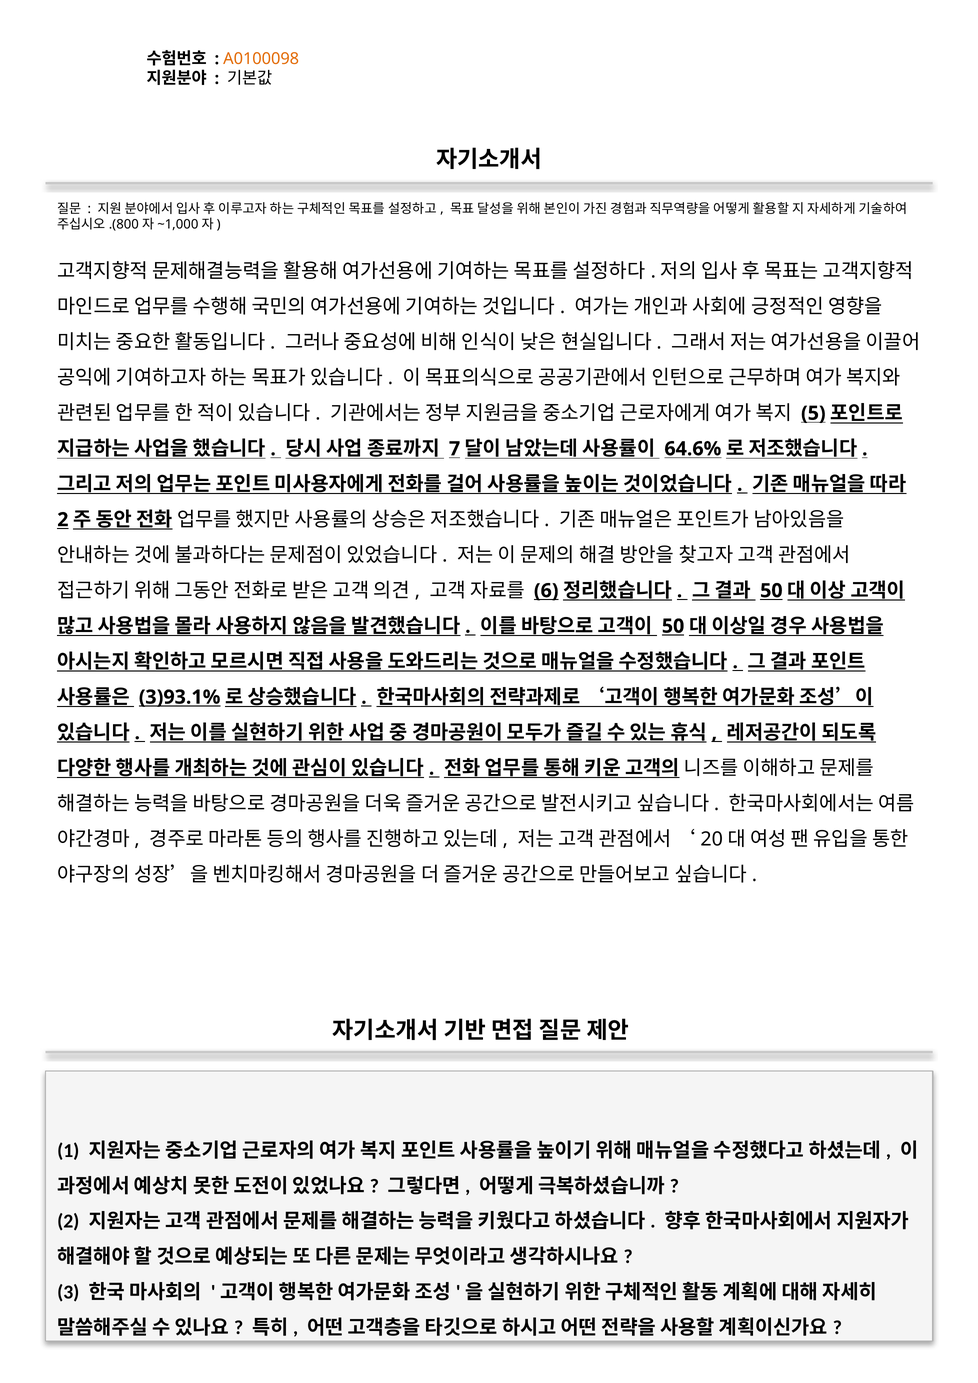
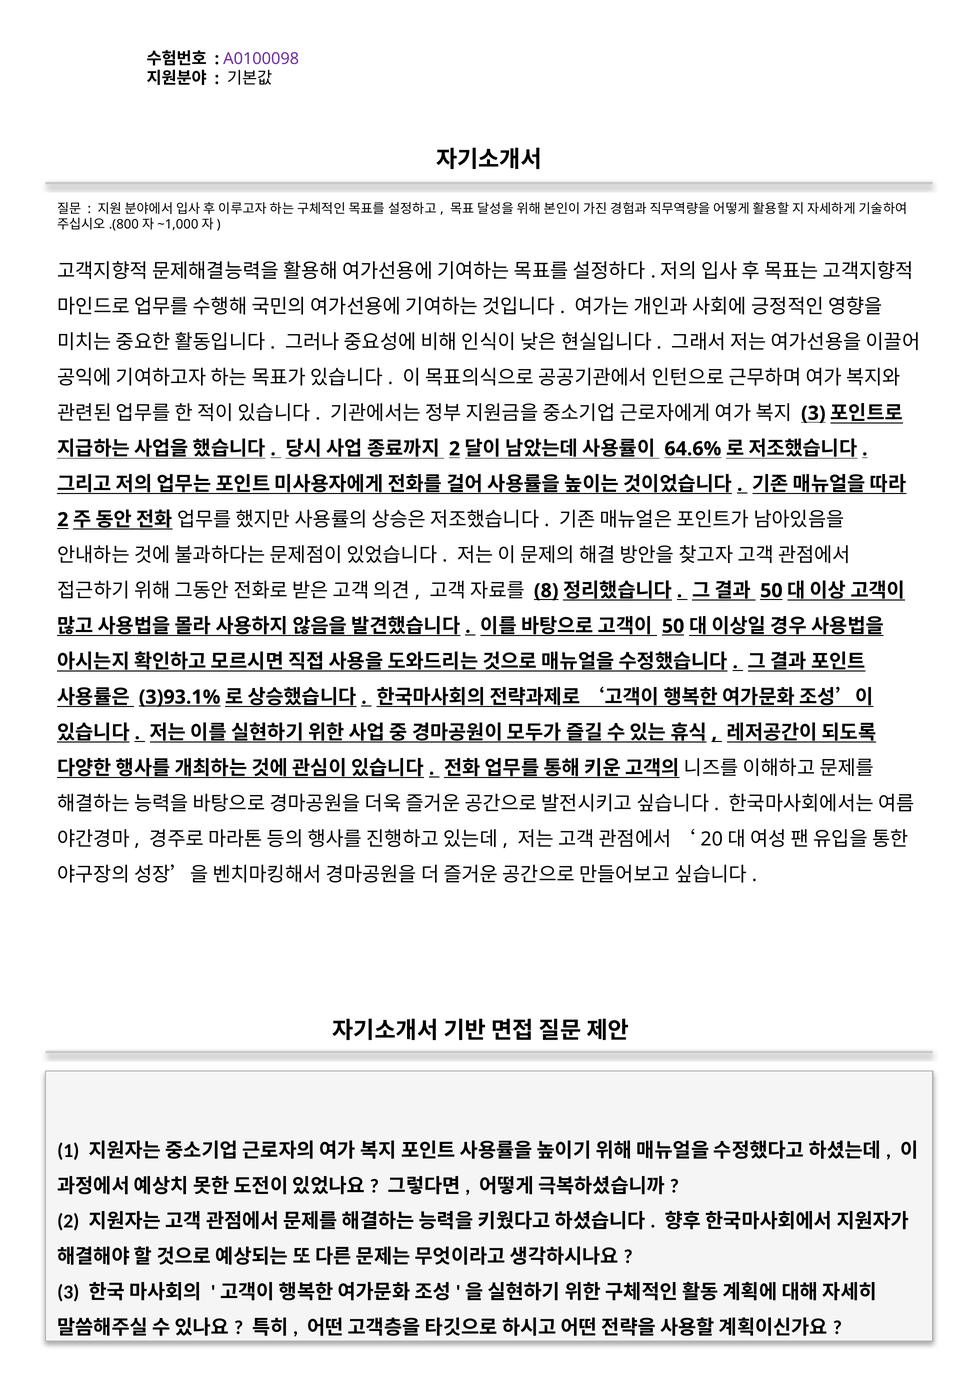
A0100098 colour: orange -> purple (261, 59)
5: 5 -> 3 (813, 413)
7: 7 -> 2 (455, 449)
6: 6 -> 8 (546, 591)
